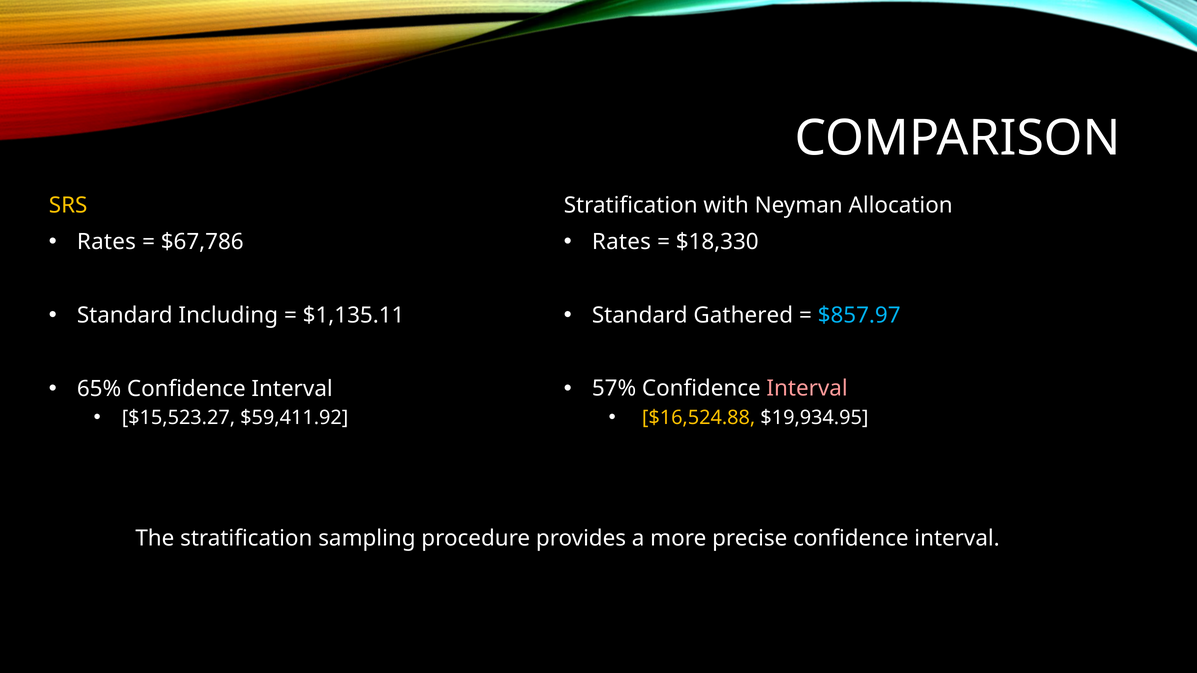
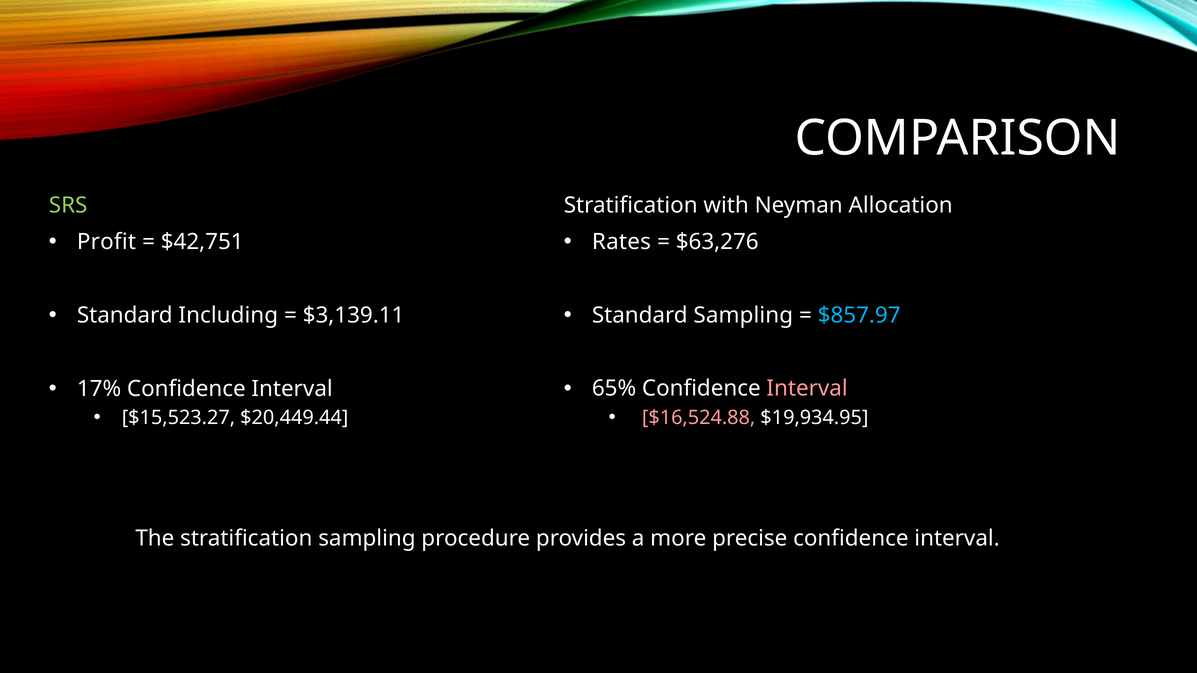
SRS colour: yellow -> light green (68, 205)
Rates: Rates -> Profit (106, 242)
$67,786: $67,786 -> $42,751 (202, 242)
$18,330: $18,330 -> $63,276 (717, 242)
$1,135.11: $1,135.11 -> $3,139.11 (354, 315)
Standard Gathered: Gathered -> Sampling (743, 315)
65%: 65% -> 17% (99, 389)
57%: 57% -> 65% (614, 389)
$59,411.92: $59,411.92 -> $20,449.44 (294, 418)
$16,524.88 colour: yellow -> pink (699, 418)
